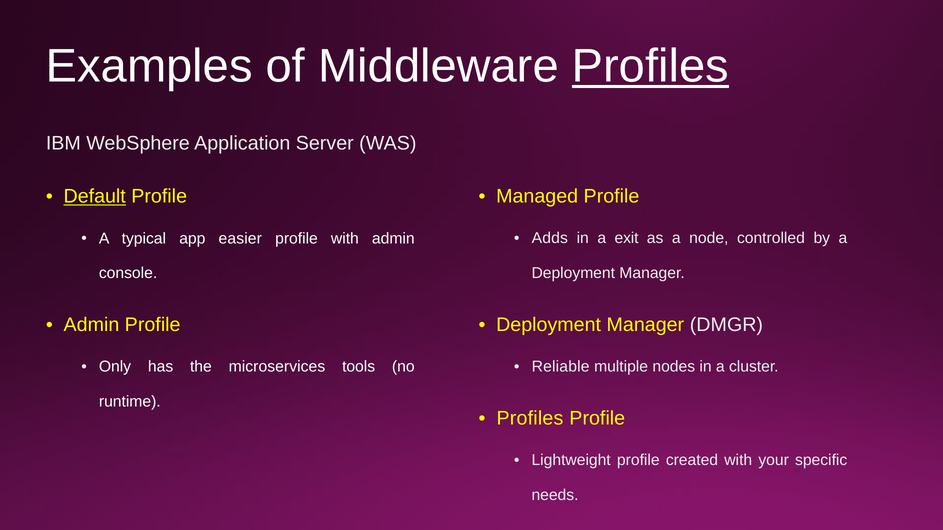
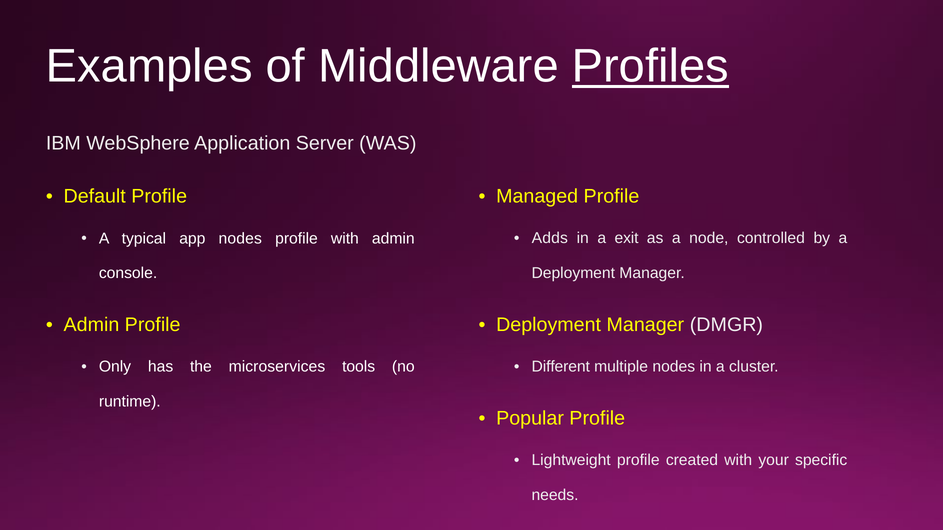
Default underline: present -> none (95, 197)
app easier: easier -> nodes (240, 239)
Reliable: Reliable -> Different (561, 367)
Profiles: Profiles -> Popular (530, 418)
